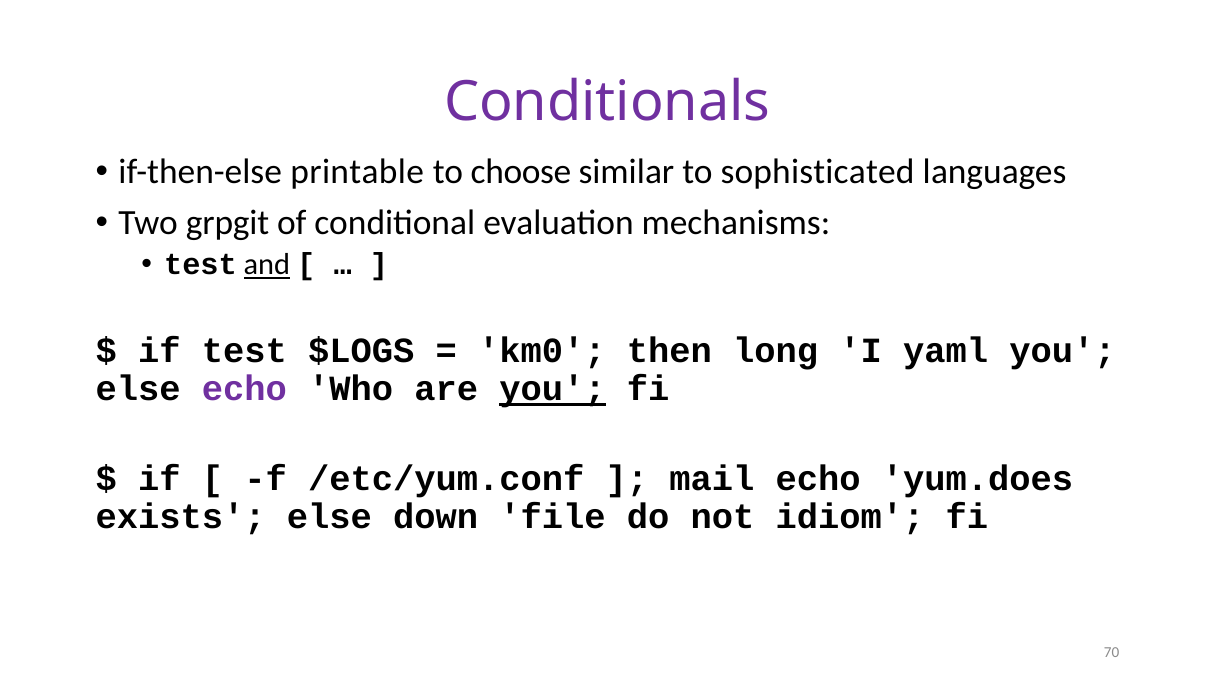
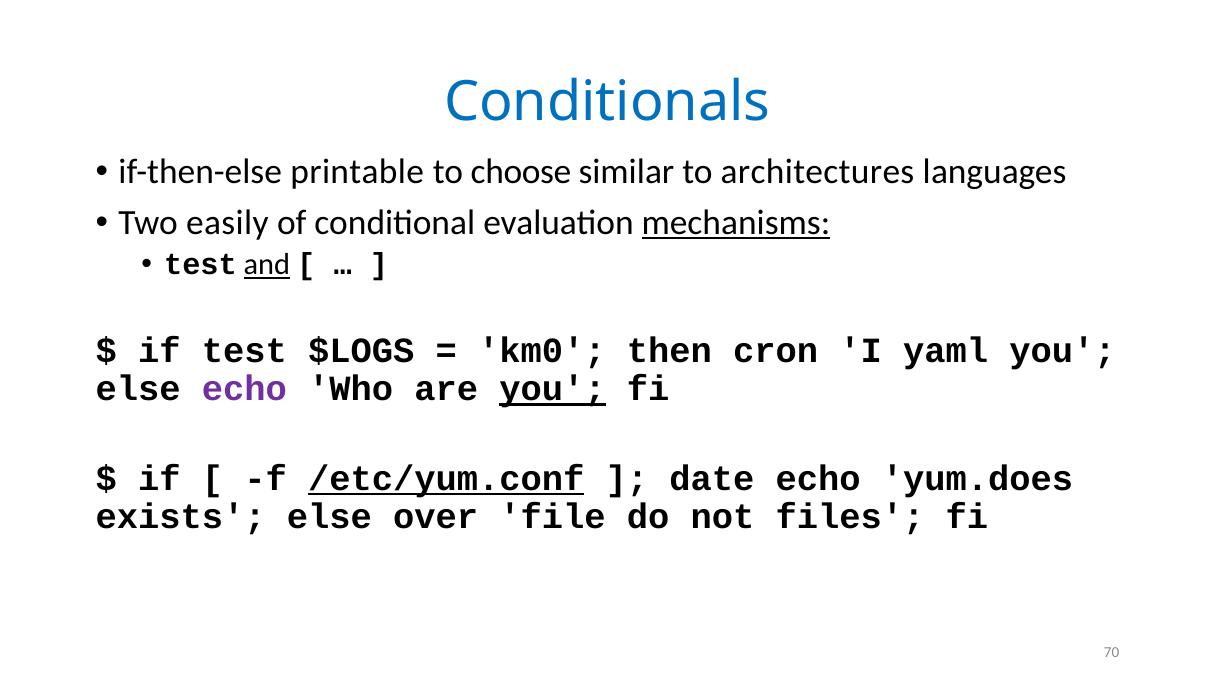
Conditionals colour: purple -> blue (607, 102)
sophisticated: sophisticated -> architectures (817, 172)
grpgit: grpgit -> easily (227, 223)
mechanisms underline: none -> present (736, 223)
long: long -> cron (776, 351)
/etc/yum.conf underline: none -> present (446, 479)
mail: mail -> date (712, 479)
down: down -> over (436, 517)
idiom: idiom -> files (850, 517)
